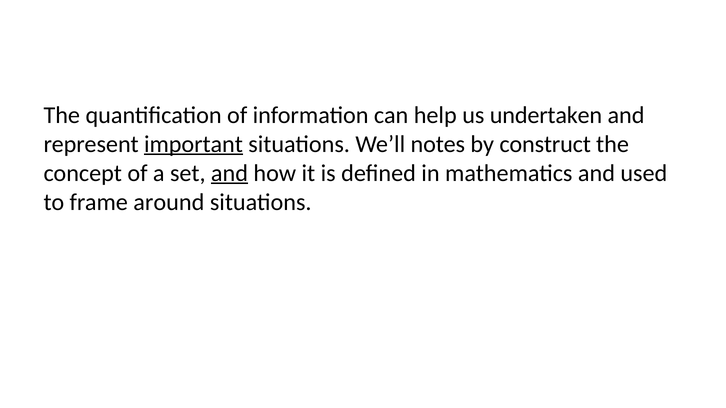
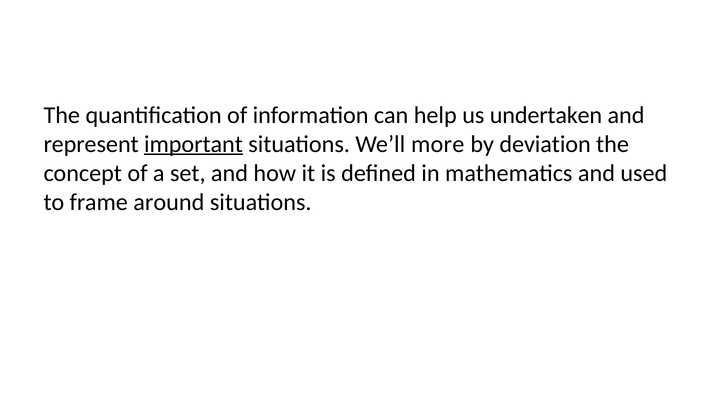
notes: notes -> more (438, 144)
construct: construct -> deviation (545, 144)
and underline: present -> none (229, 173)
